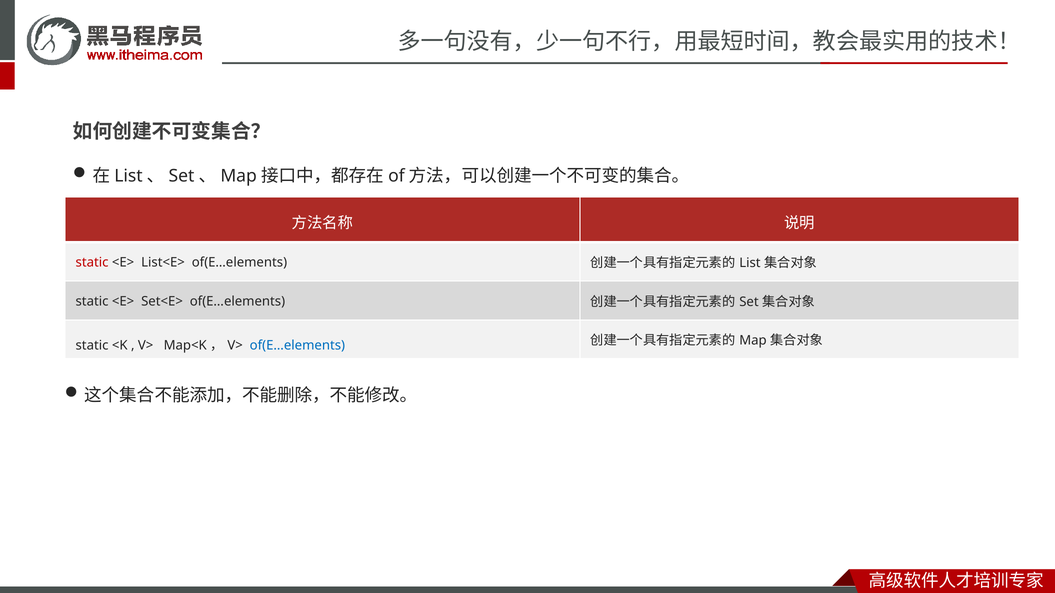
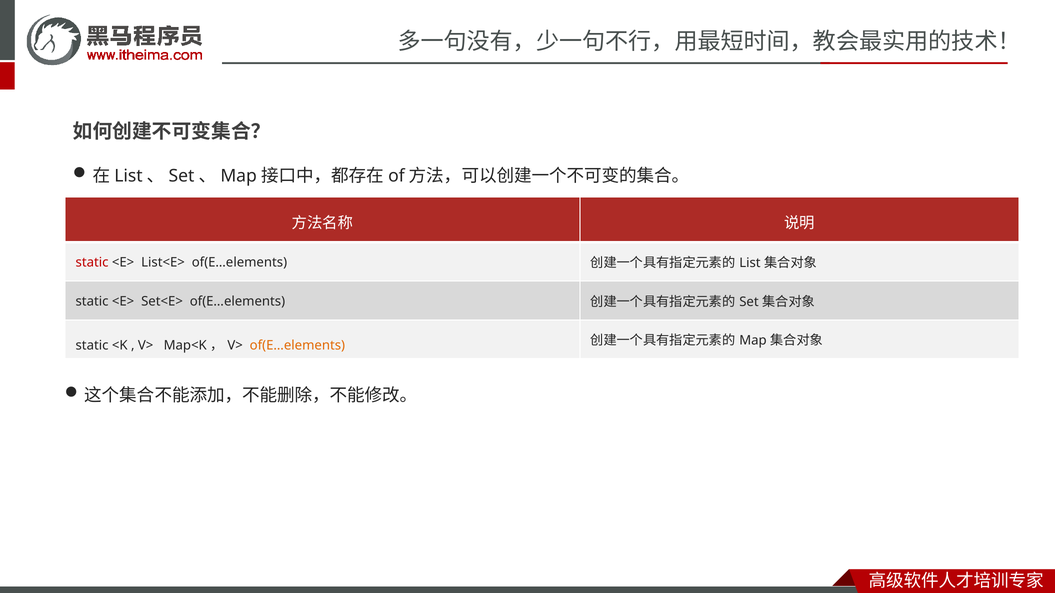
of(E…elements colour: blue -> orange (297, 346)
